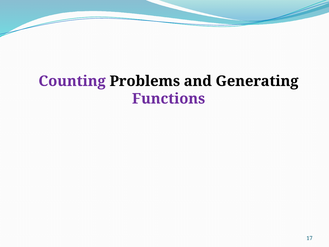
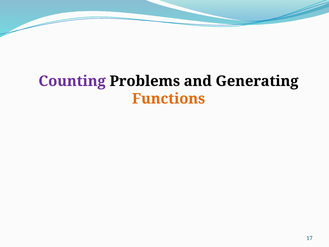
Functions colour: purple -> orange (169, 99)
